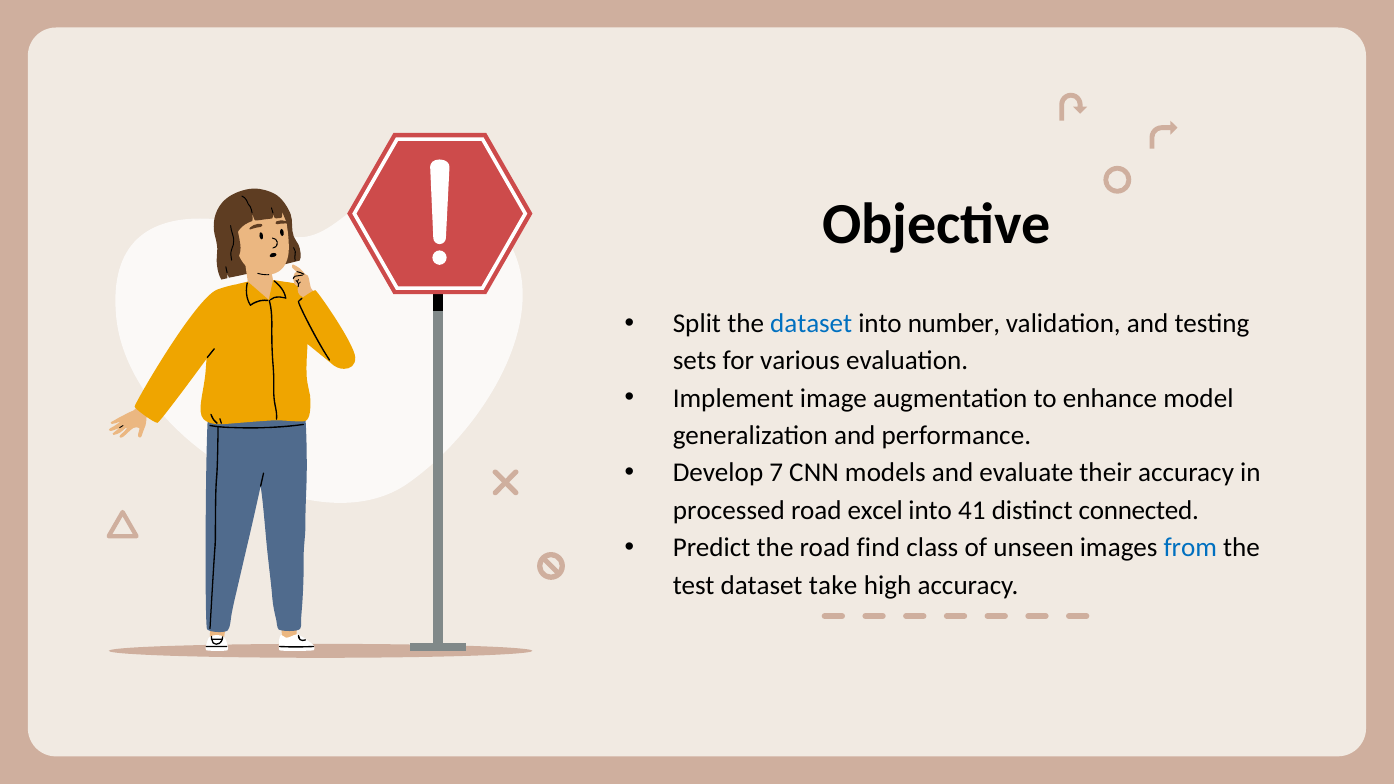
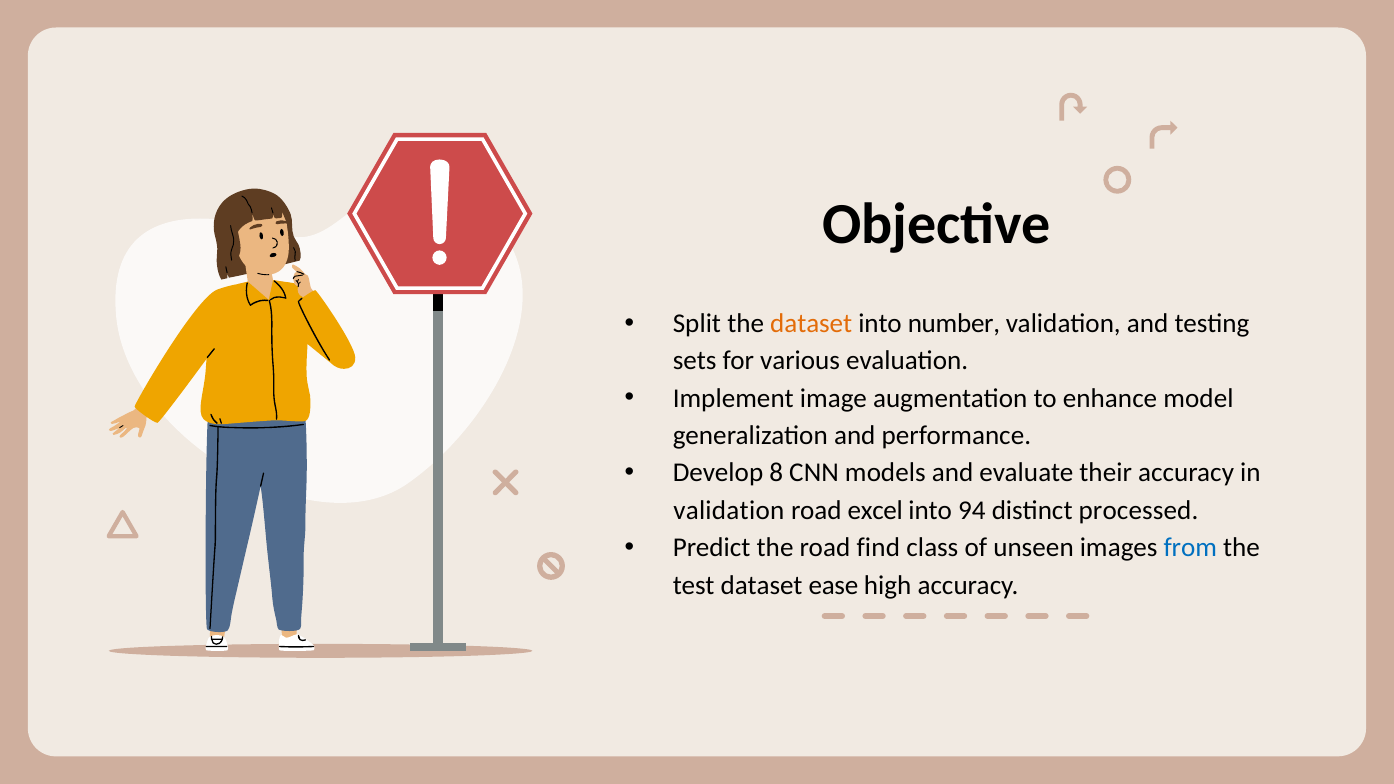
dataset colour: blue -> orange (811, 324)
7: 7 -> 8 (776, 473)
processed: processed -> validation (729, 510)
41: 41 -> 94 (972, 510)
connected: connected -> processed (1139, 510)
take: take -> ease (833, 585)
